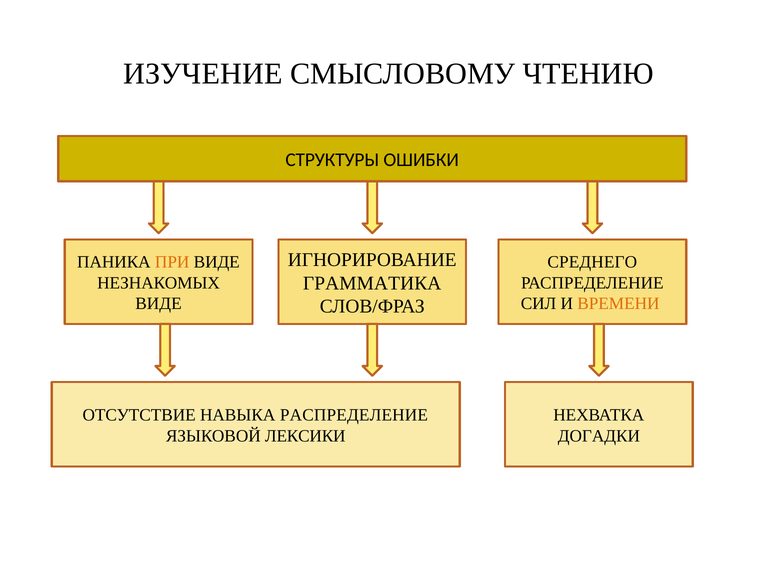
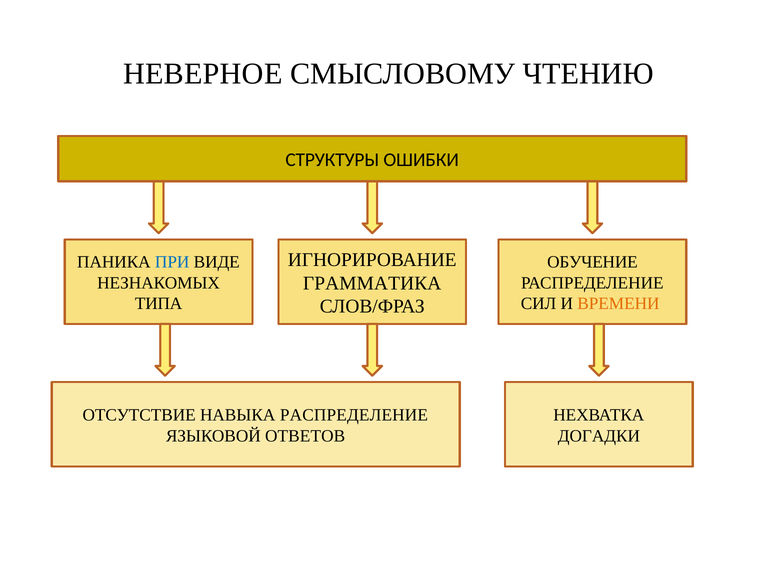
ИЗУЧЕНИЕ: ИЗУЧЕНИЕ -> НЕВЕРНОЕ (203, 74)
ПРИ colour: orange -> blue (172, 262)
СРЕДНЕГО: СРЕДНЕГО -> ОБУЧЕНИЕ (592, 262)
ВИДЕ: ВИДЕ -> ТИПА (159, 304)
ЛЕКСИКИ: ЛЕКСИКИ -> ОТВЕТОВ (305, 436)
